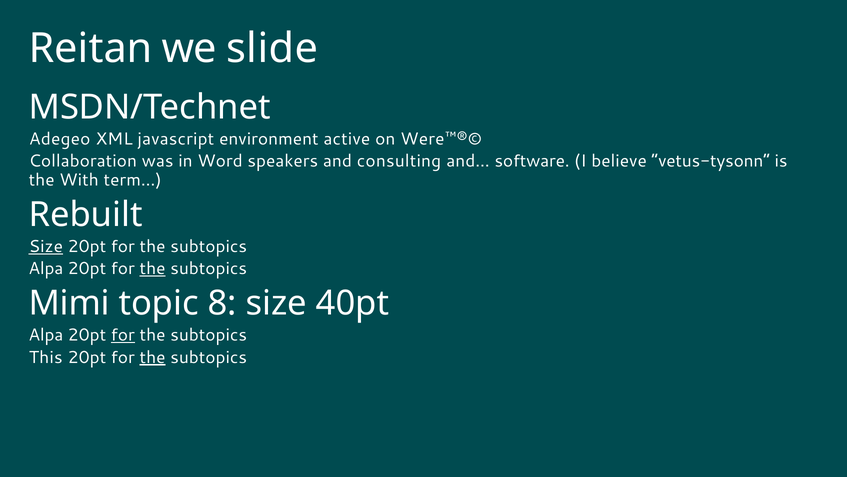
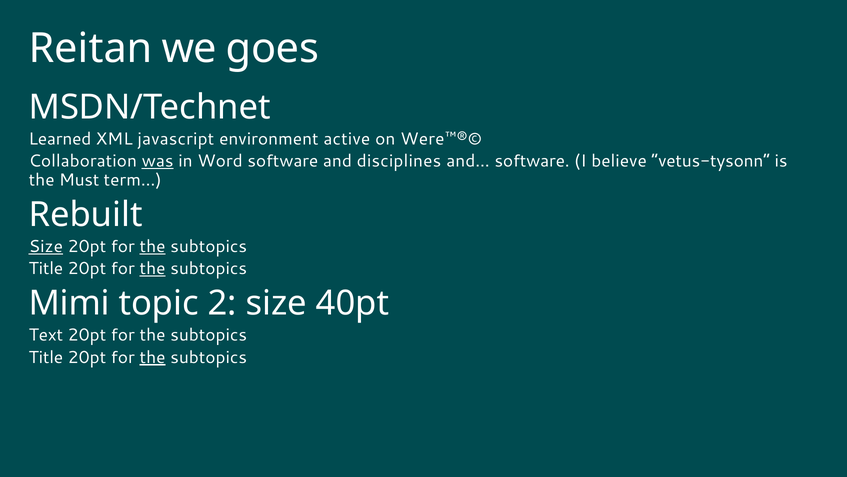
slide: slide -> goes (272, 49)
Adegeo: Adegeo -> Learned (60, 139)
was underline: none -> present (158, 161)
Word speakers: speakers -> software (283, 161)
consulting: consulting -> disciplines (399, 161)
With: With -> Must (79, 180)
the underline: none -> present (153, 246)
Alpa: Alpa -> Title (46, 268)
8: 8 -> 2 (222, 303)
Alpa: Alpa -> Text (46, 335)
for underline: present -> none (123, 335)
This: This -> Title (46, 357)
